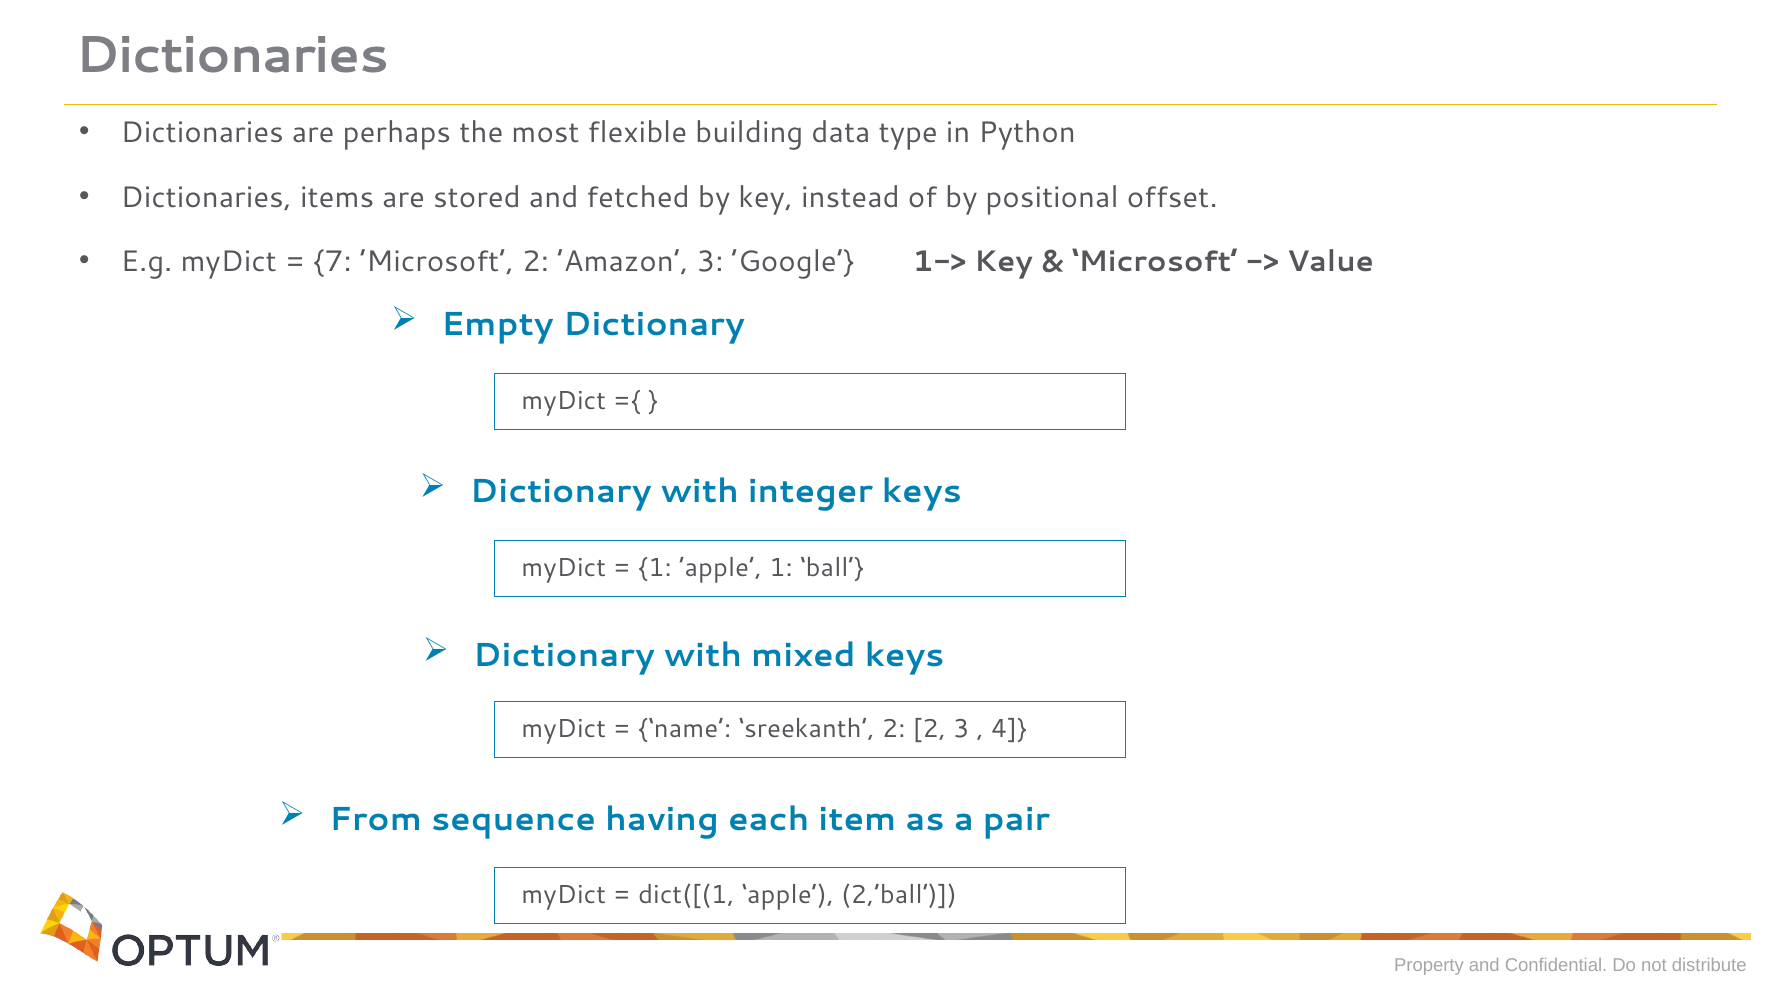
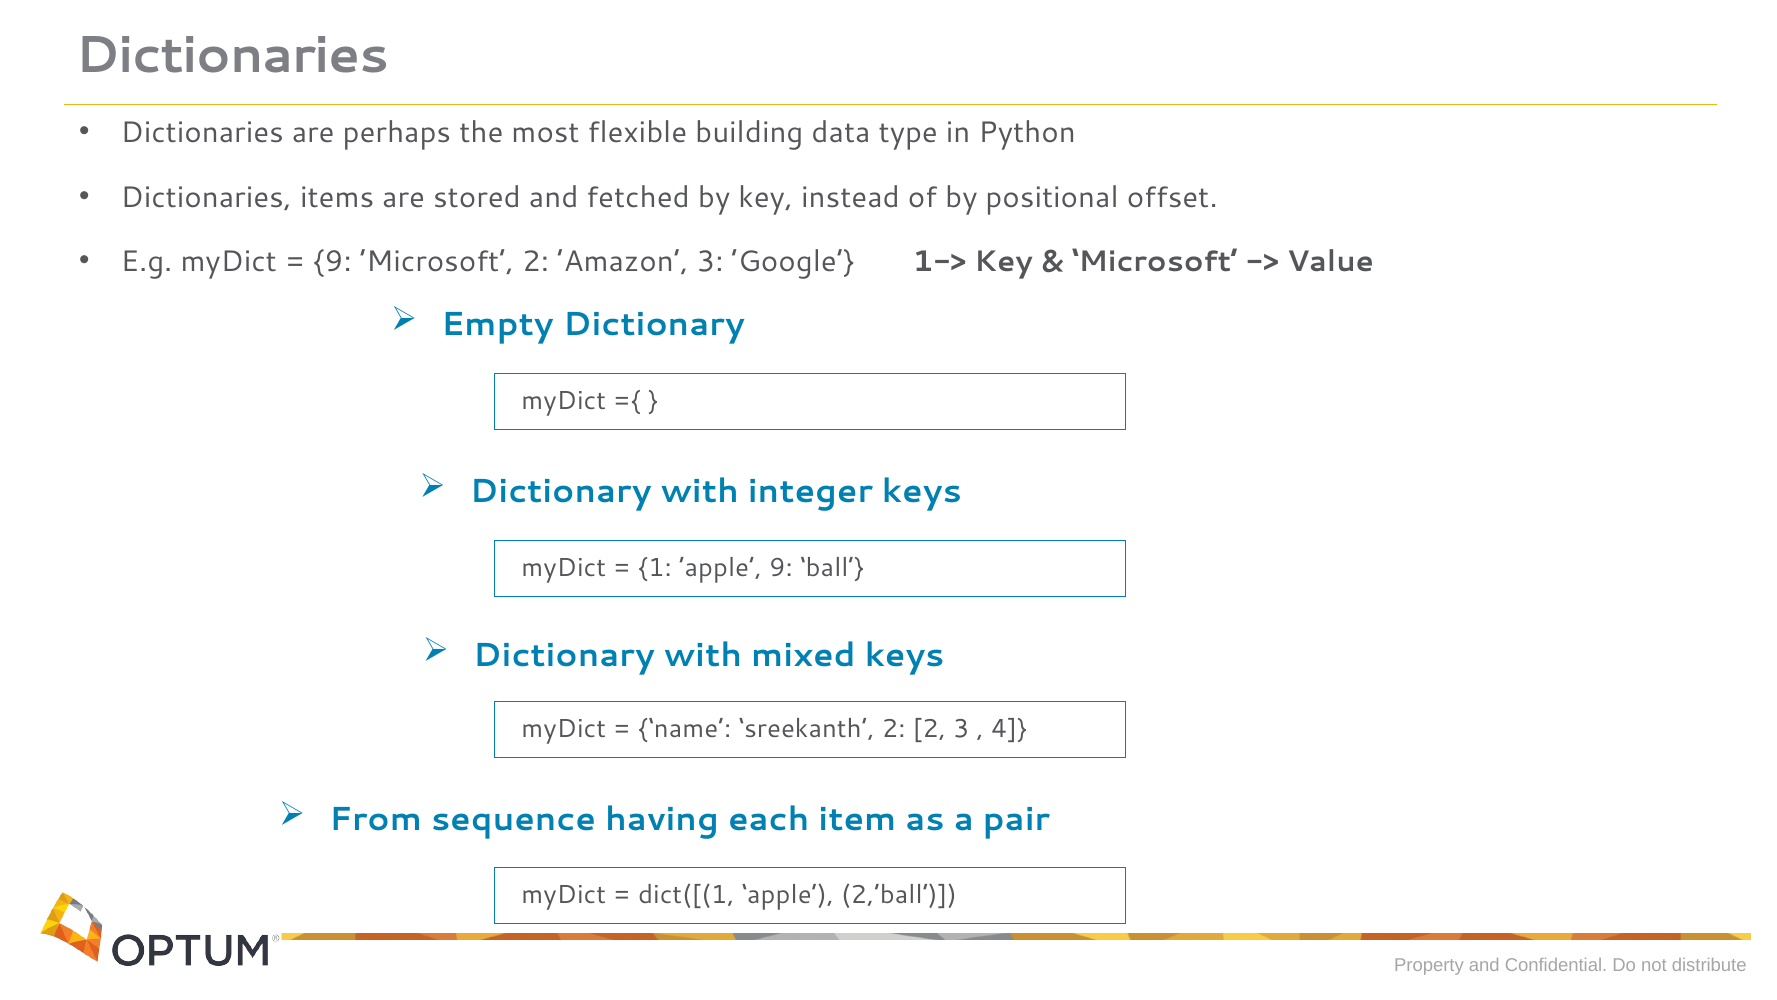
7: 7 -> 9 (332, 262)
’apple 1: 1 -> 9 (781, 568)
